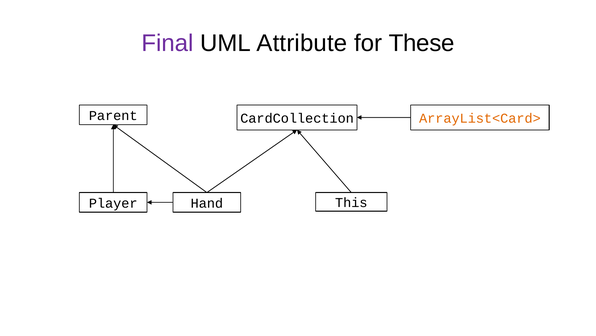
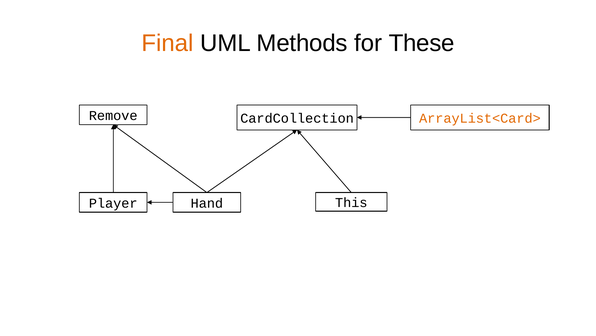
Final colour: purple -> orange (167, 43)
Attribute: Attribute -> Methods (302, 43)
Parent: Parent -> Remove (113, 116)
